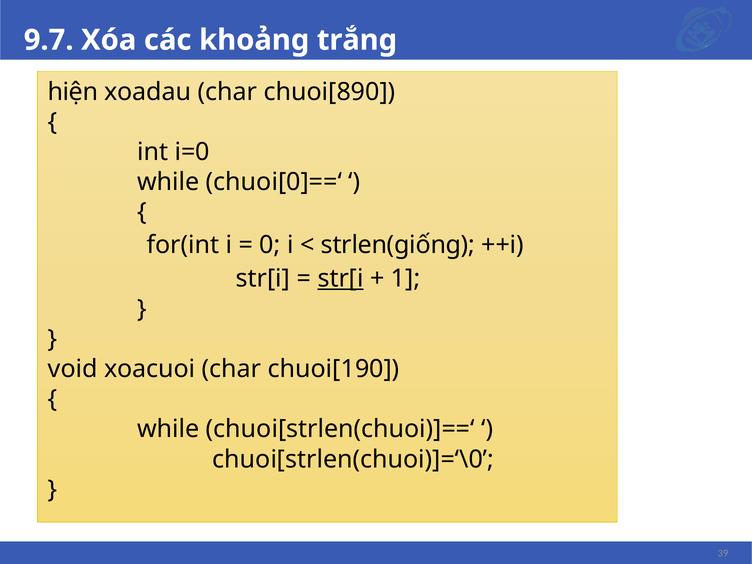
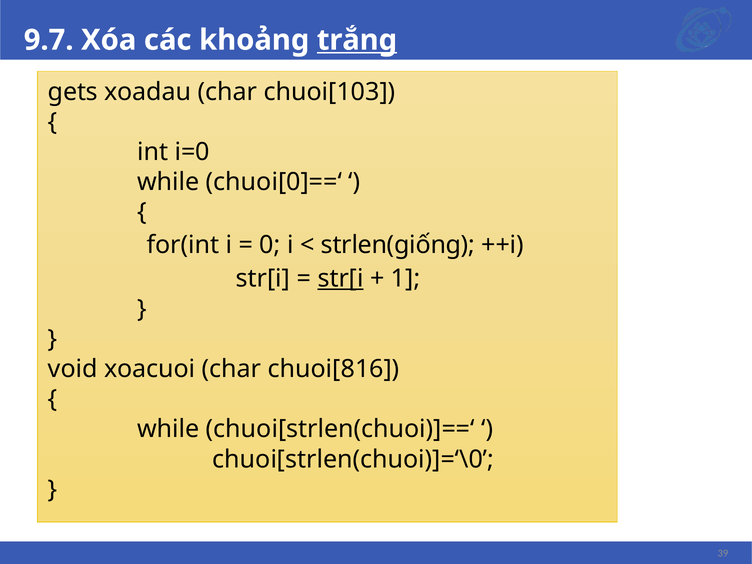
trắng underline: none -> present (357, 40)
hiện: hiện -> gets (73, 92)
chuoi[890: chuoi[890 -> chuoi[103 (329, 92)
chuoi[190: chuoi[190 -> chuoi[816 (334, 369)
